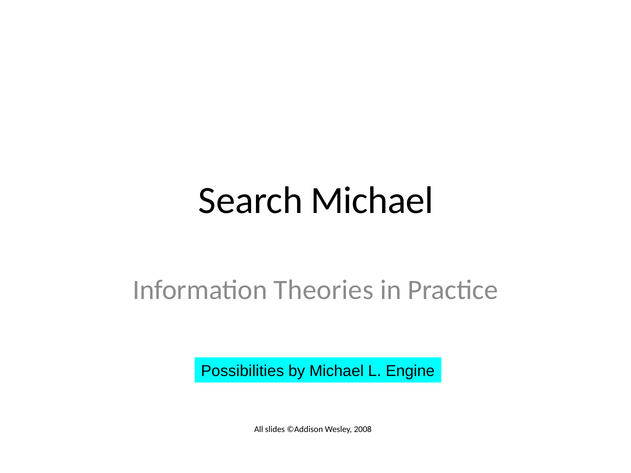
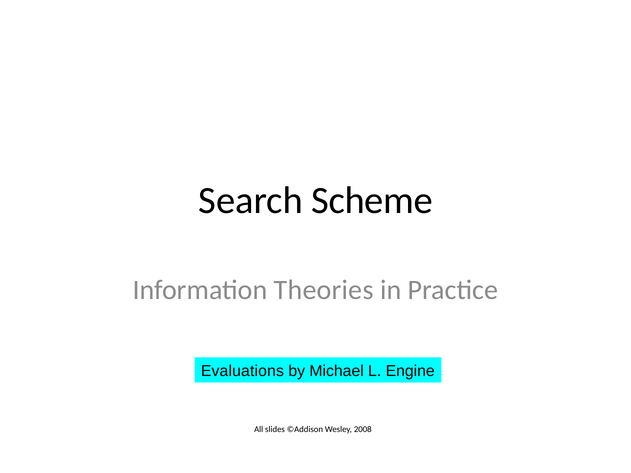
Search Michael: Michael -> Scheme (372, 200)
Possibilities: Possibilities -> Evaluations (242, 371)
